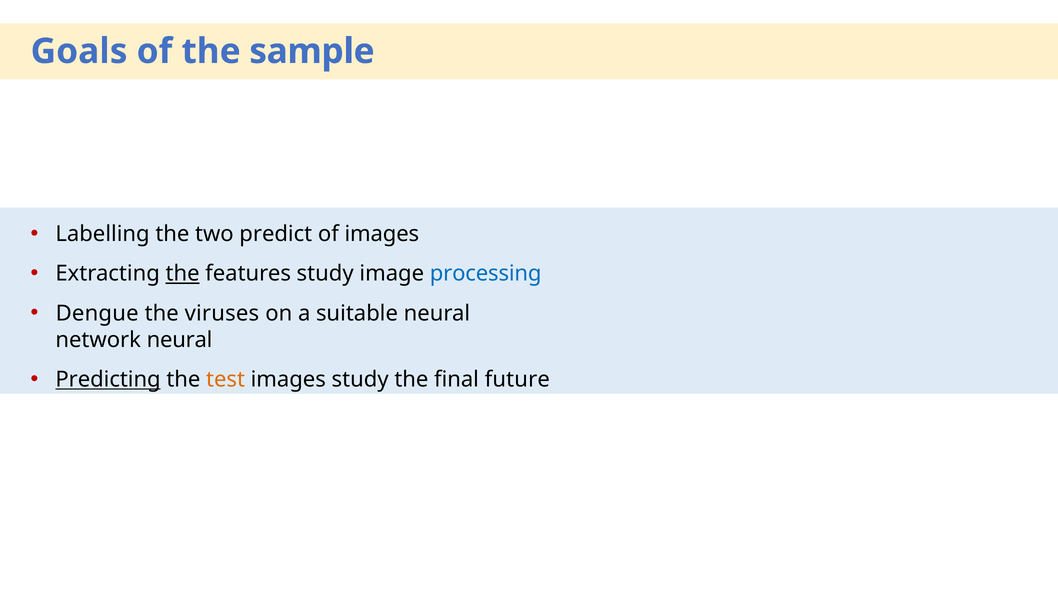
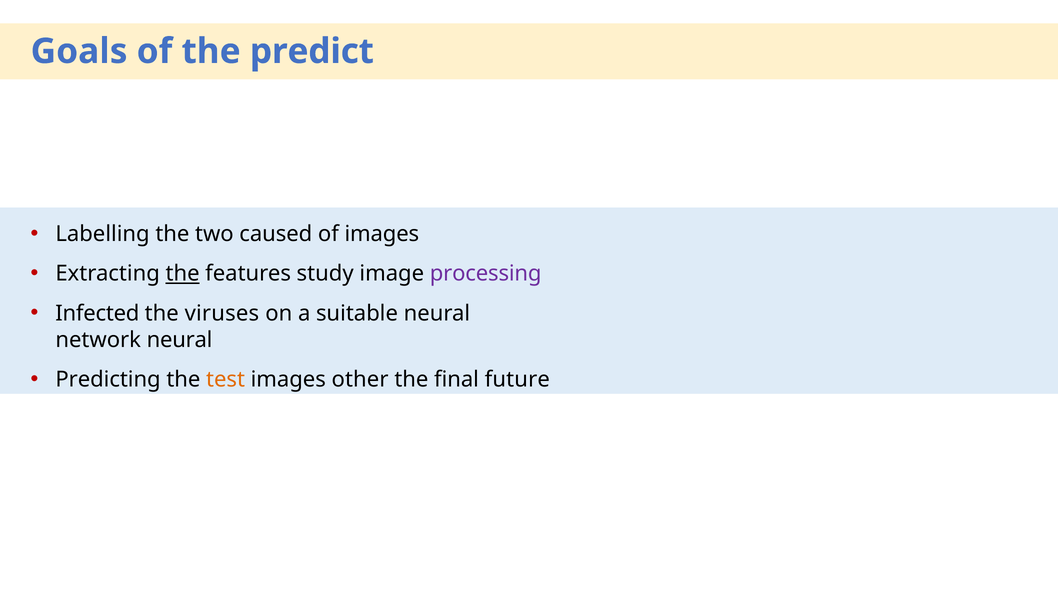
sample: sample -> predict (312, 51)
predict: predict -> caused (276, 234)
processing colour: blue -> purple (486, 274)
Dengue: Dengue -> Infected (97, 313)
Predicting underline: present -> none (108, 380)
images study: study -> other (360, 380)
